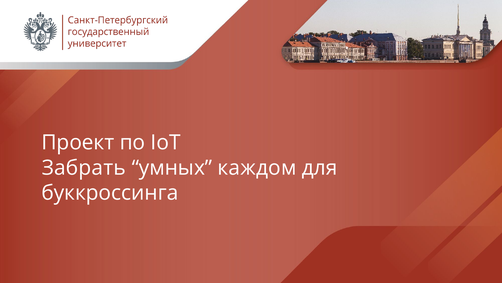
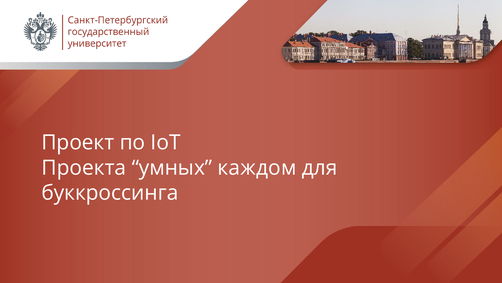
Забрать: Забрать -> Проекта (84, 167)
